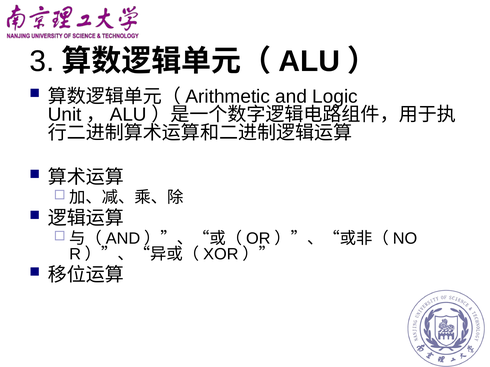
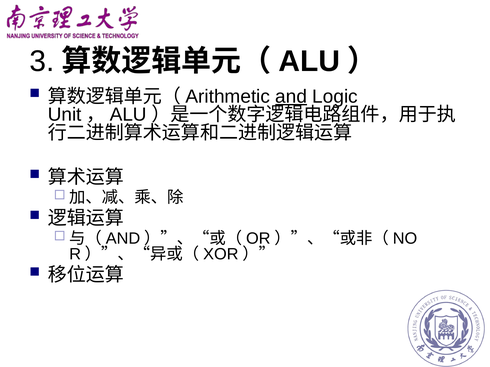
and underline: none -> present (291, 97)
